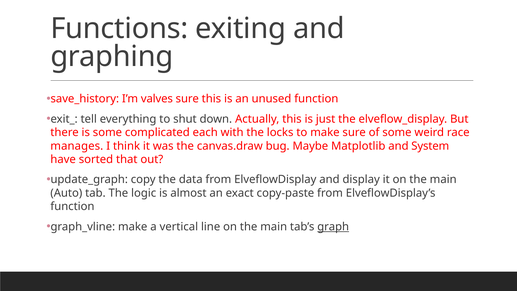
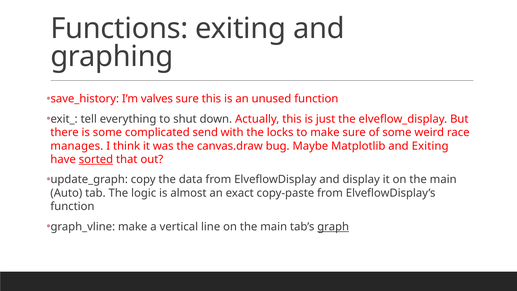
each: each -> send (205, 132)
and System: System -> Exiting (430, 146)
sorted underline: none -> present (96, 159)
